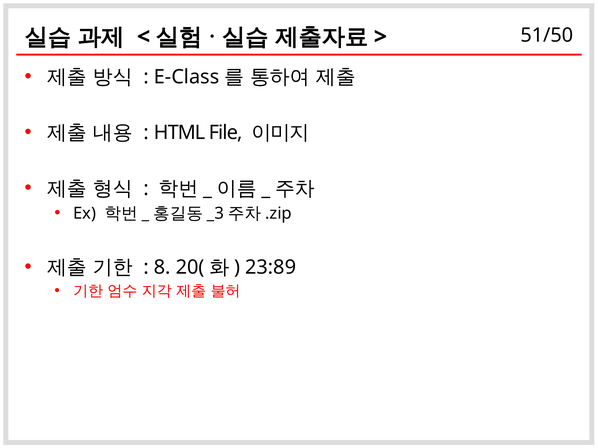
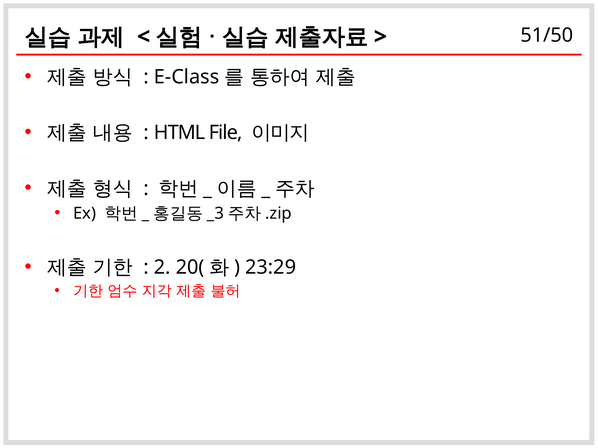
8: 8 -> 2 (162, 268)
23:89: 23:89 -> 23:29 (271, 268)
